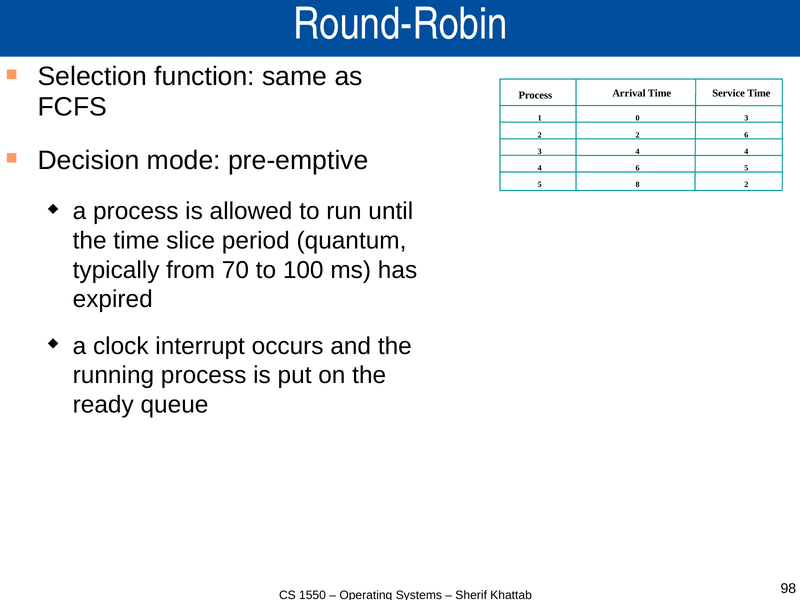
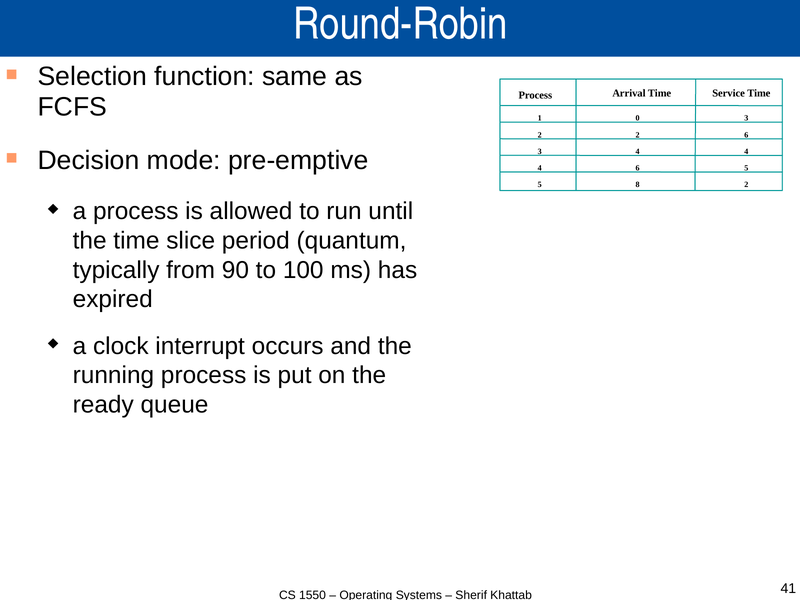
70: 70 -> 90 (235, 270)
98: 98 -> 41 (788, 588)
